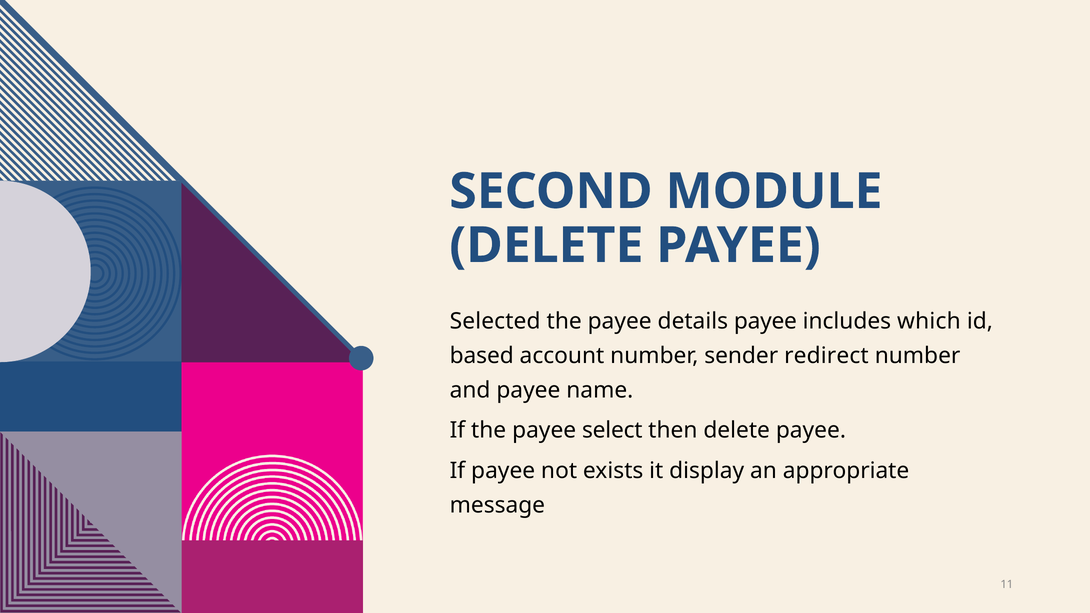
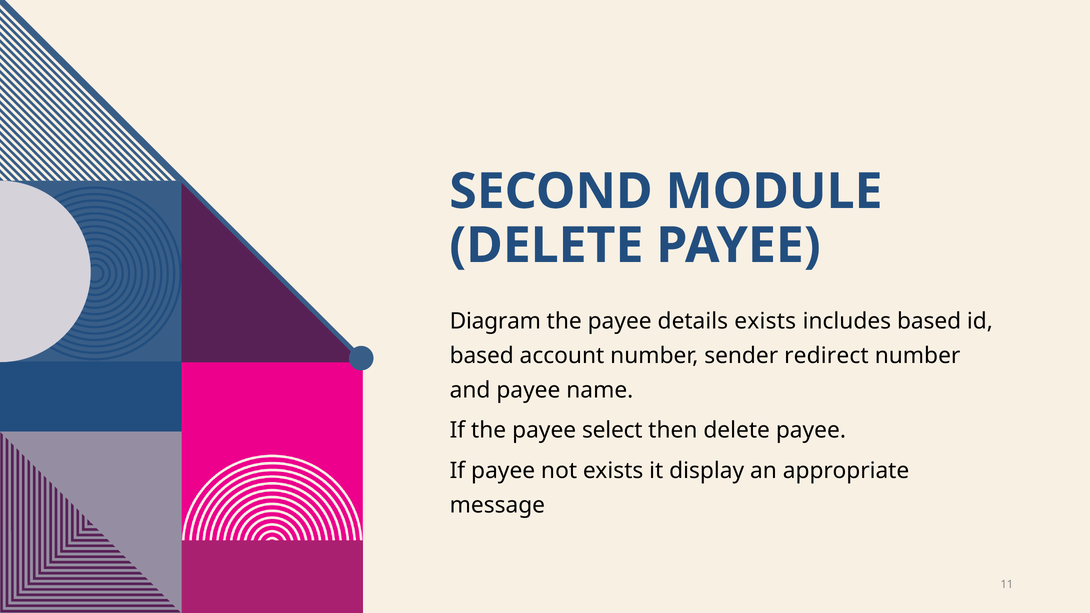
Selected: Selected -> Diagram (495, 321)
details payee: payee -> exists (765, 321)
includes which: which -> based (929, 321)
